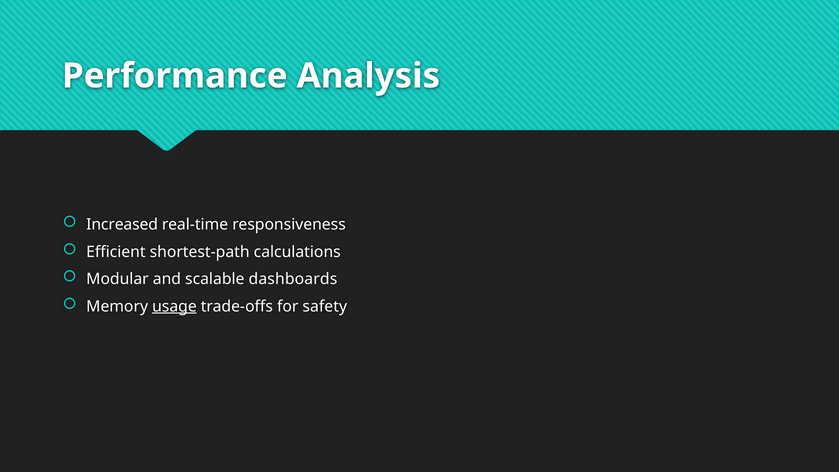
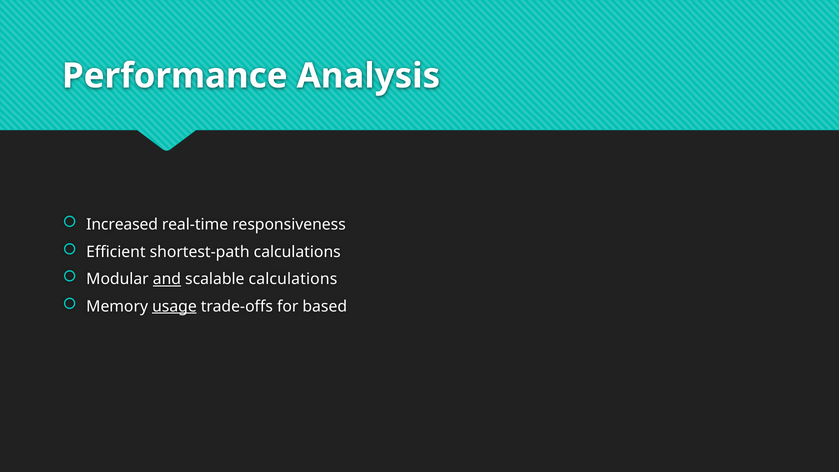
and underline: none -> present (167, 279)
scalable dashboards: dashboards -> calculations (293, 279)
safety: safety -> based (325, 306)
